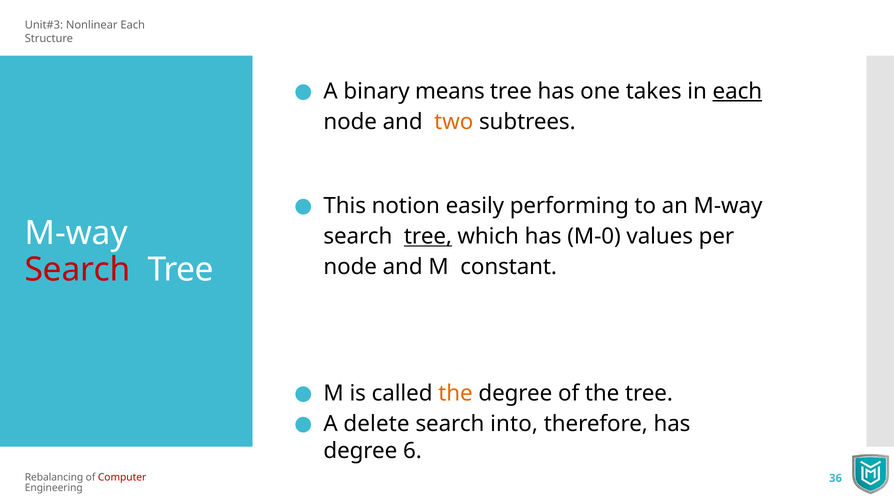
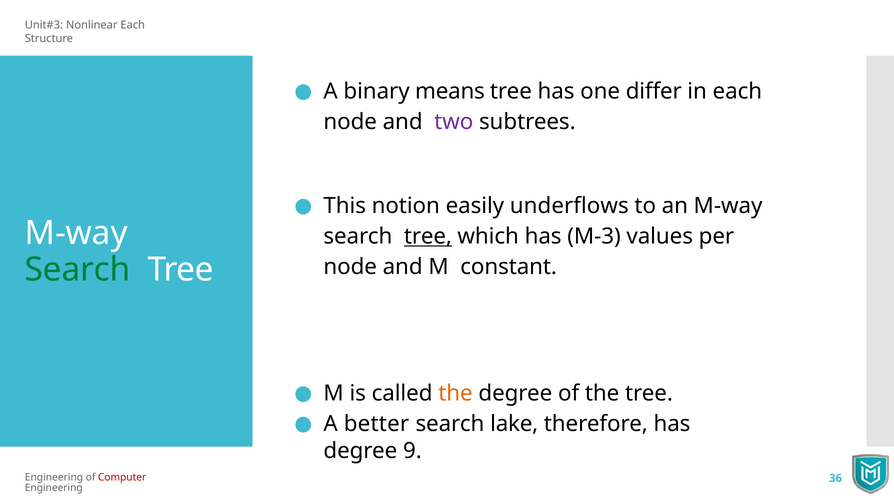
takes: takes -> differ (654, 91)
each underline: present -> none (737, 91)
two colour: orange -> purple (454, 122)
performing: performing -> underﬂows (569, 206)
M-0: M-0 -> M-3 (594, 236)
Search colour: red -> green (78, 270)
delete: delete -> better (376, 424)
into: into -> lake (514, 424)
6: 6 -> 9 (412, 451)
Rebalancing: Rebalancing -> Engineering (54, 477)
